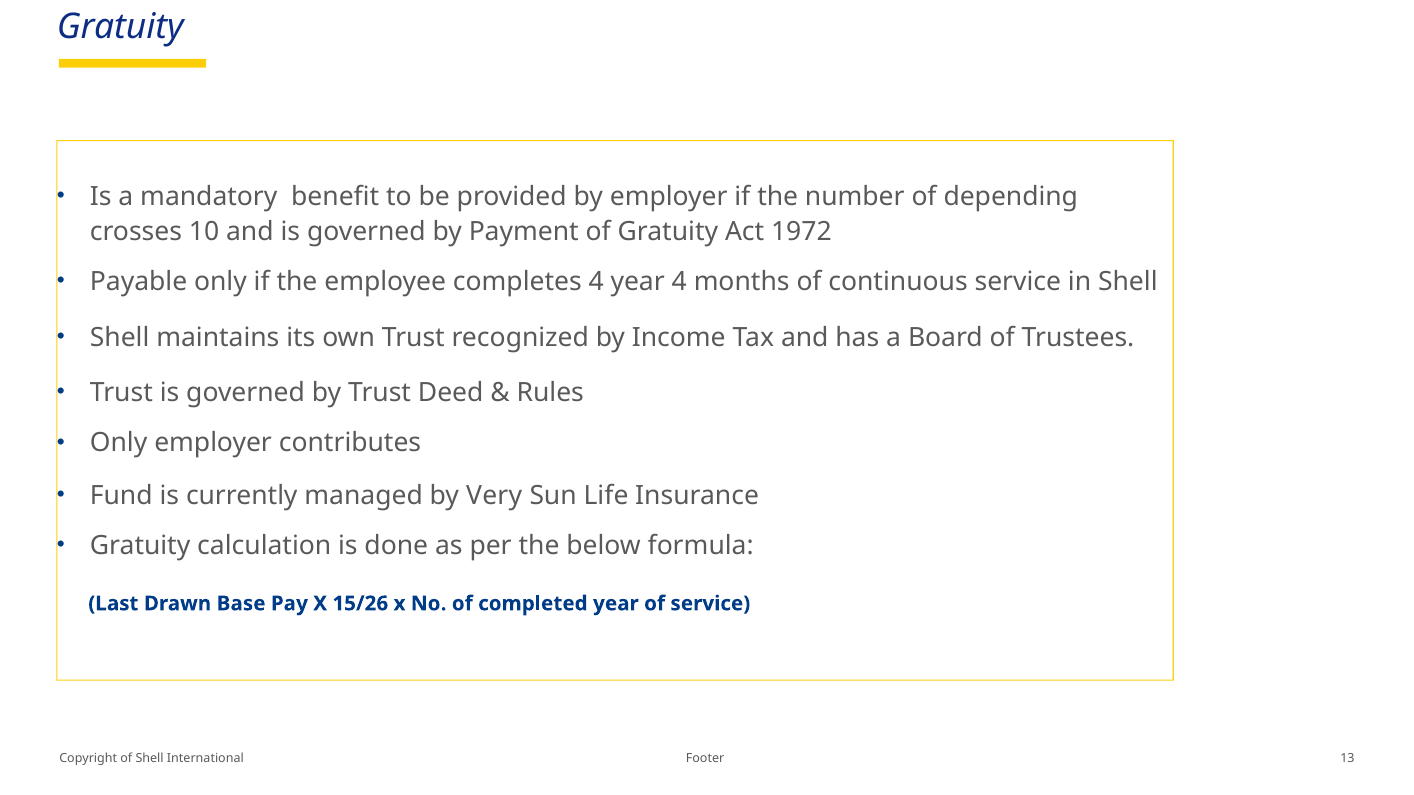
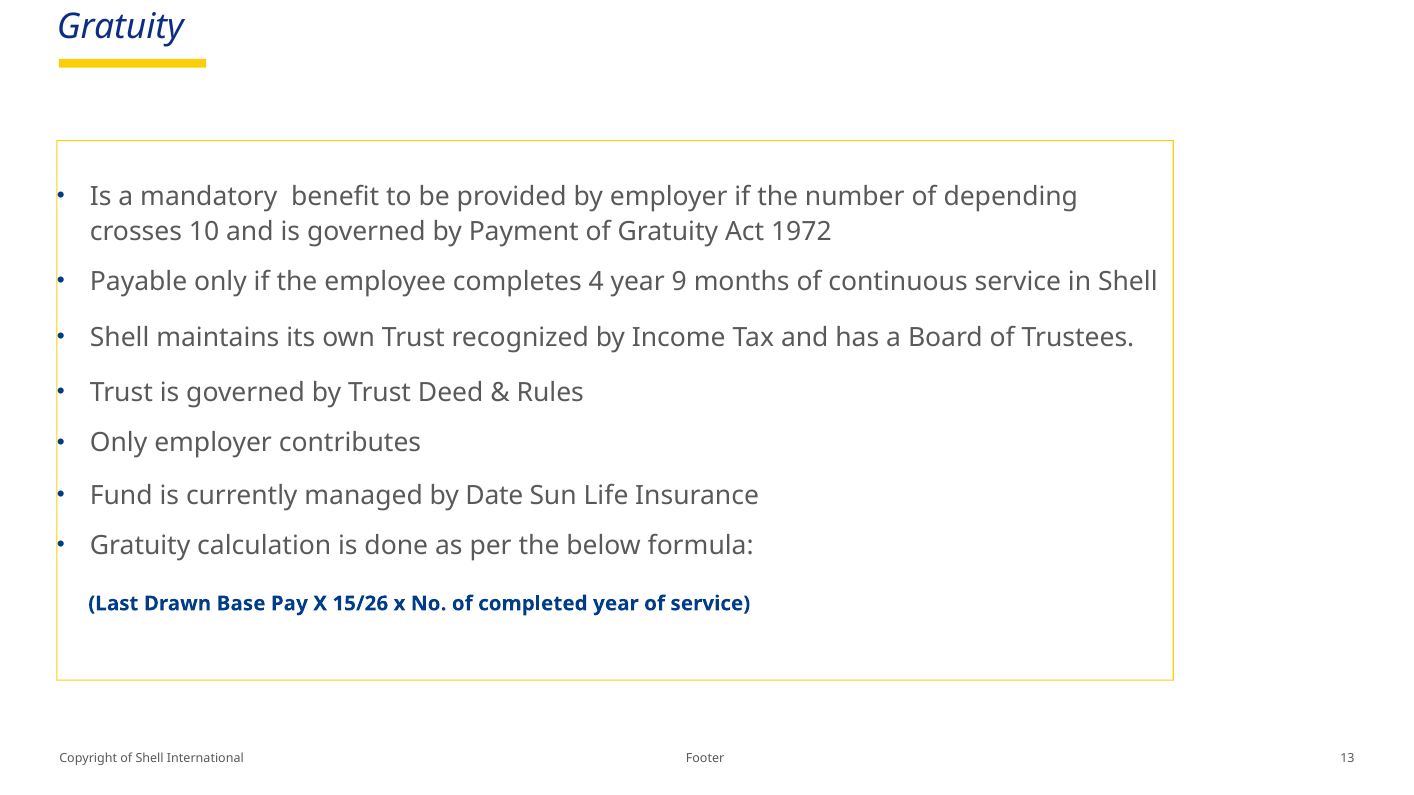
year 4: 4 -> 9 (679, 282)
Very: Very -> Date (494, 496)
